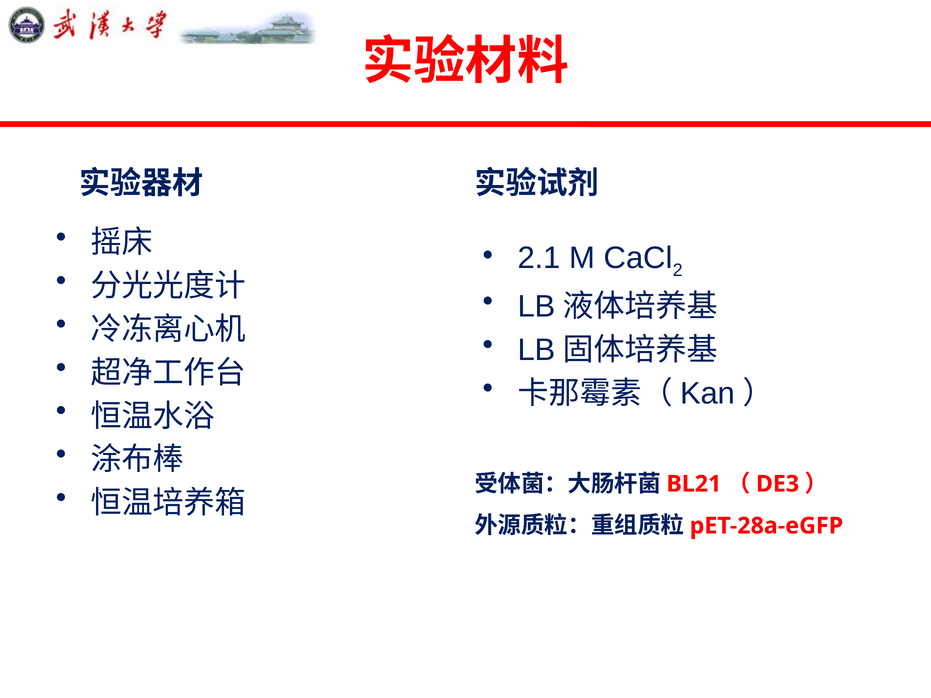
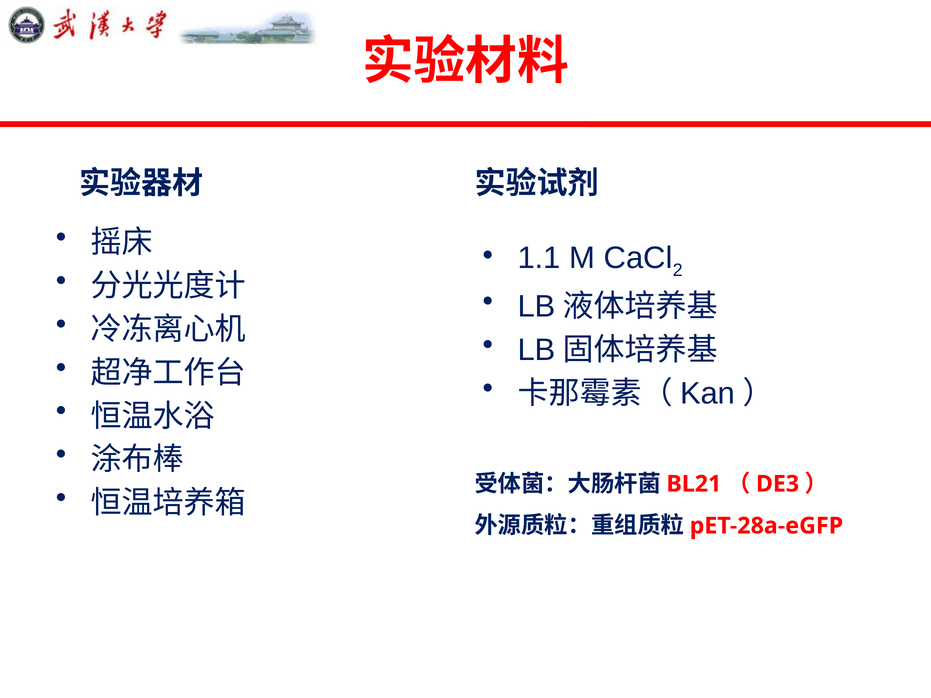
2.1: 2.1 -> 1.1 (539, 258)
